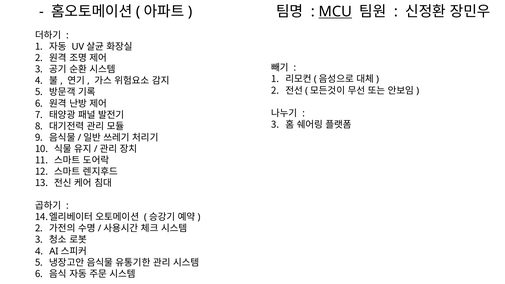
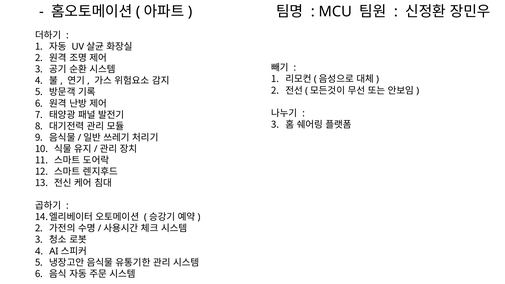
MCU underline: present -> none (335, 12)
